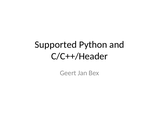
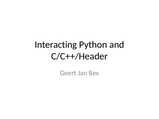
Supported: Supported -> Interacting (56, 45)
